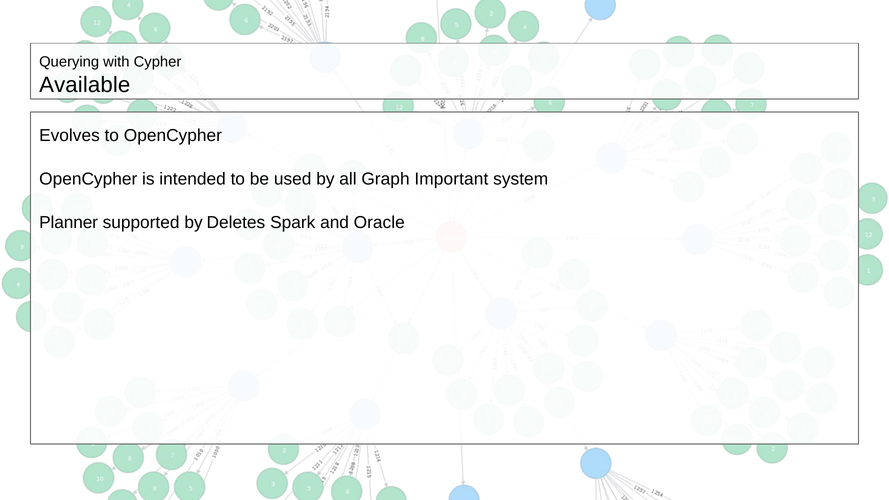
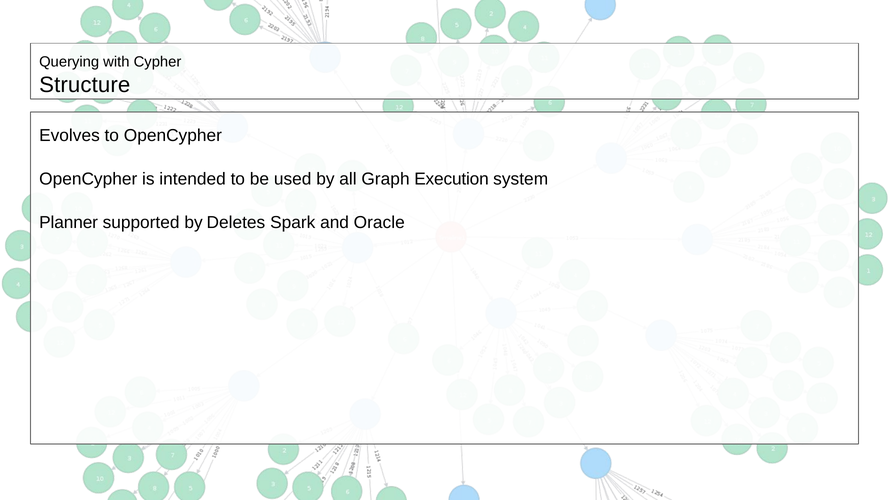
Available: Available -> Structure (85, 85)
Important: Important -> Execution (452, 179)
